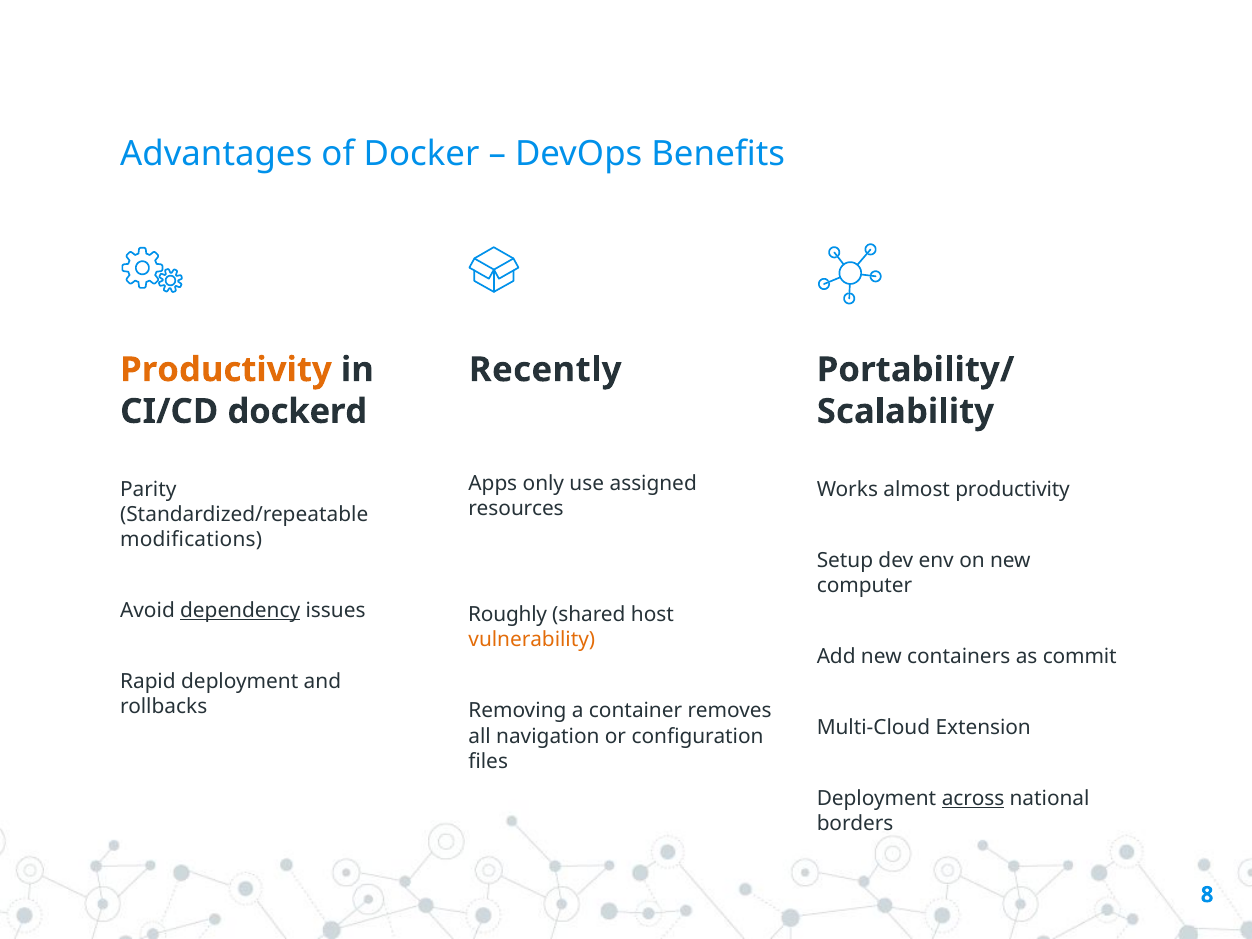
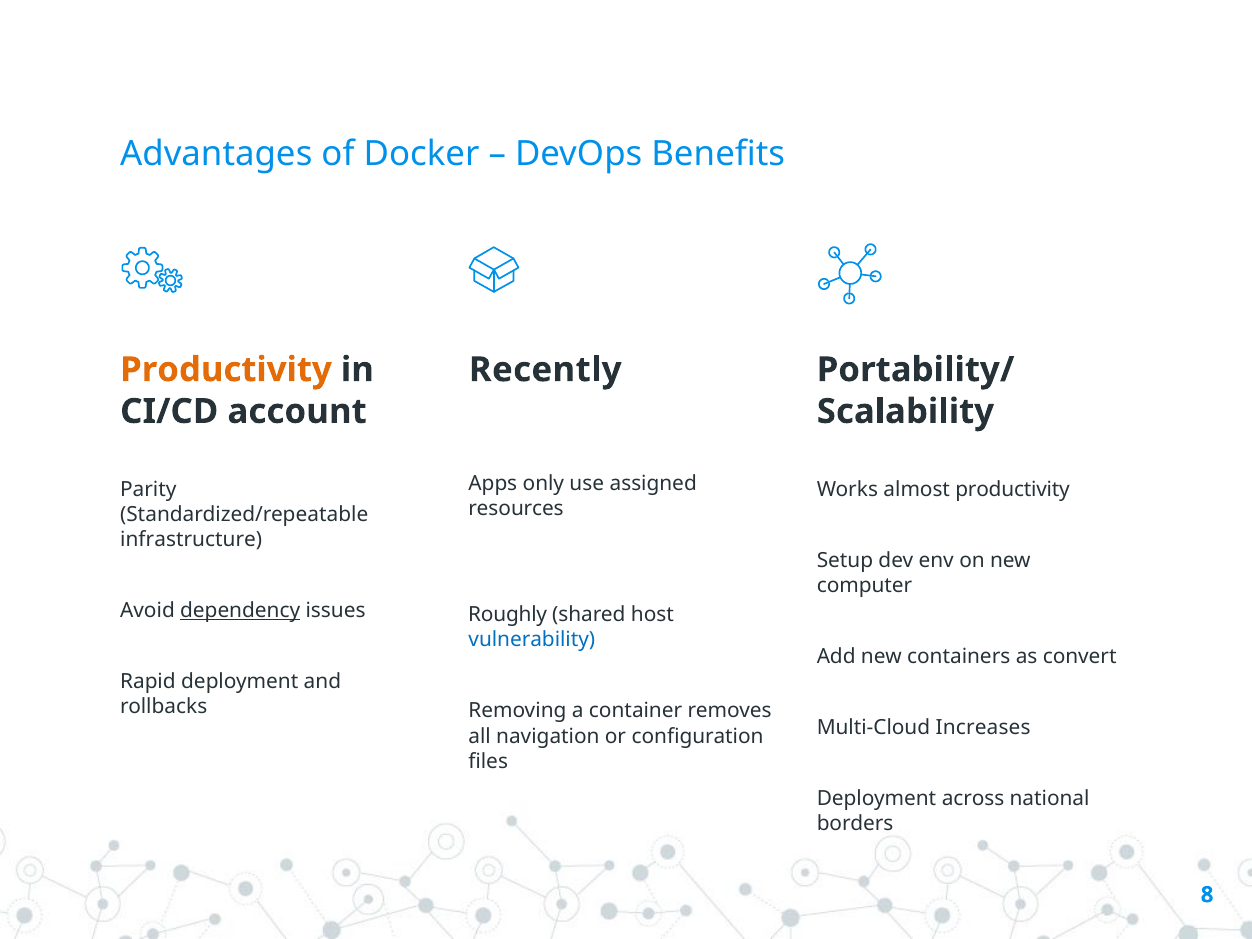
dockerd: dockerd -> account (297, 411)
modifications: modifications -> infrastructure (191, 540)
vulnerability colour: orange -> blue (532, 640)
commit: commit -> convert (1080, 657)
Extension: Extension -> Increases (983, 728)
across underline: present -> none (973, 799)
